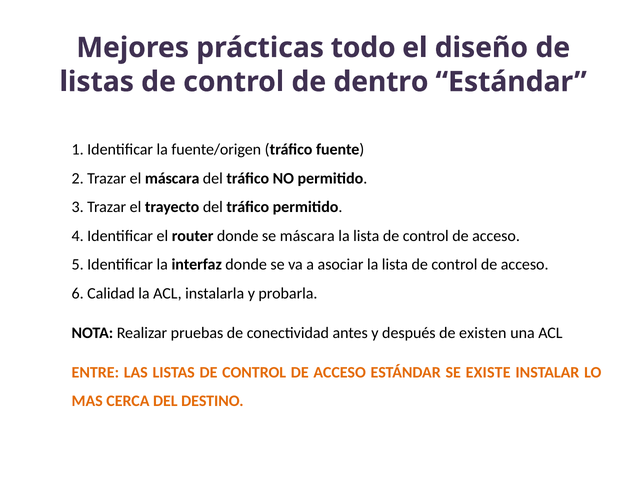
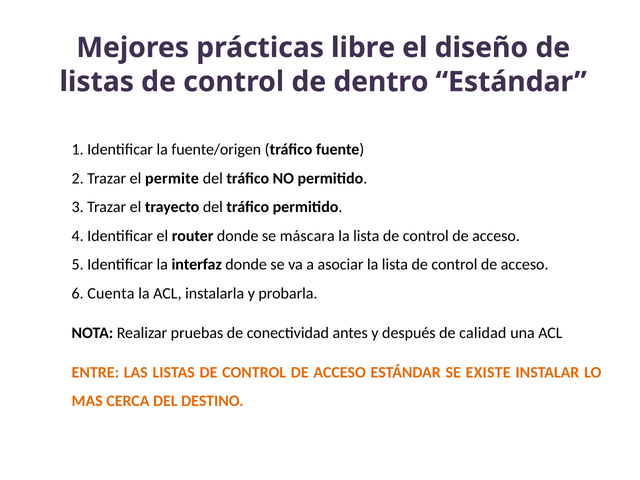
todo: todo -> libre (363, 48)
el máscara: máscara -> permite (172, 178)
Calidad: Calidad -> Cuenta (111, 293)
existen: existen -> calidad (483, 333)
